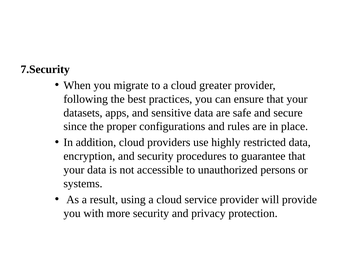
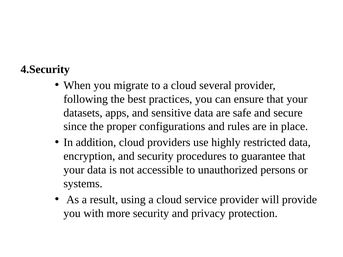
7.Security: 7.Security -> 4.Security (45, 69)
greater: greater -> several (215, 85)
